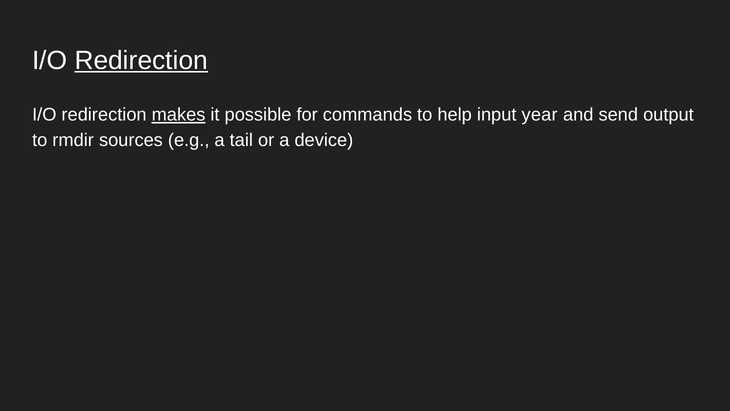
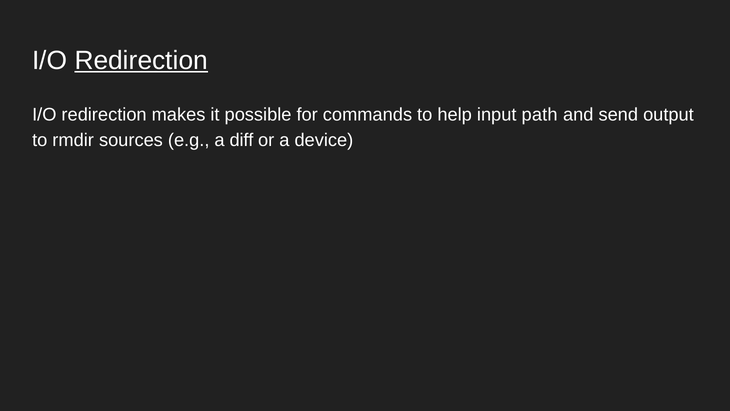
makes underline: present -> none (179, 115)
year: year -> path (540, 115)
tail: tail -> diff (241, 140)
